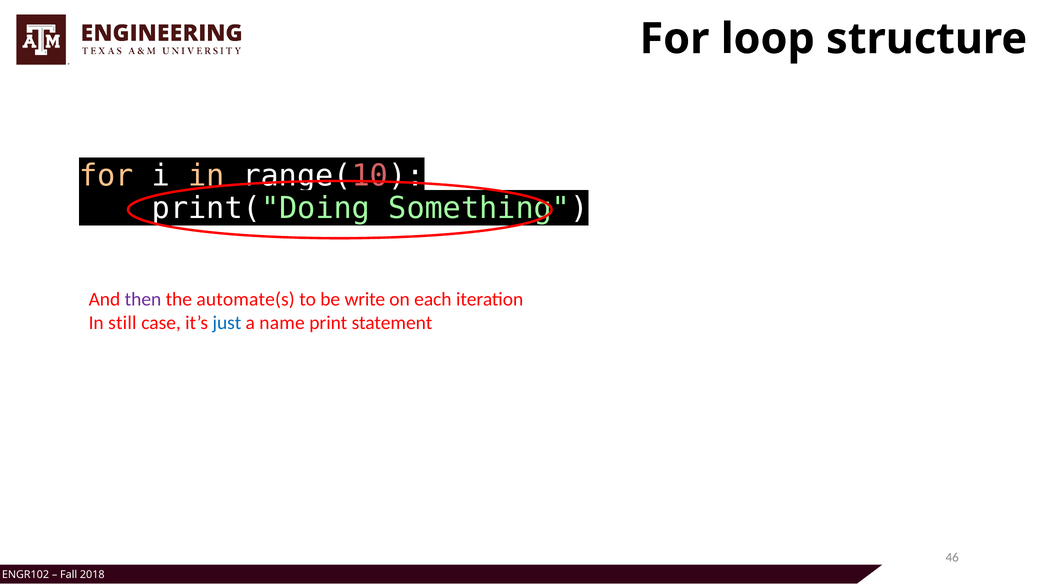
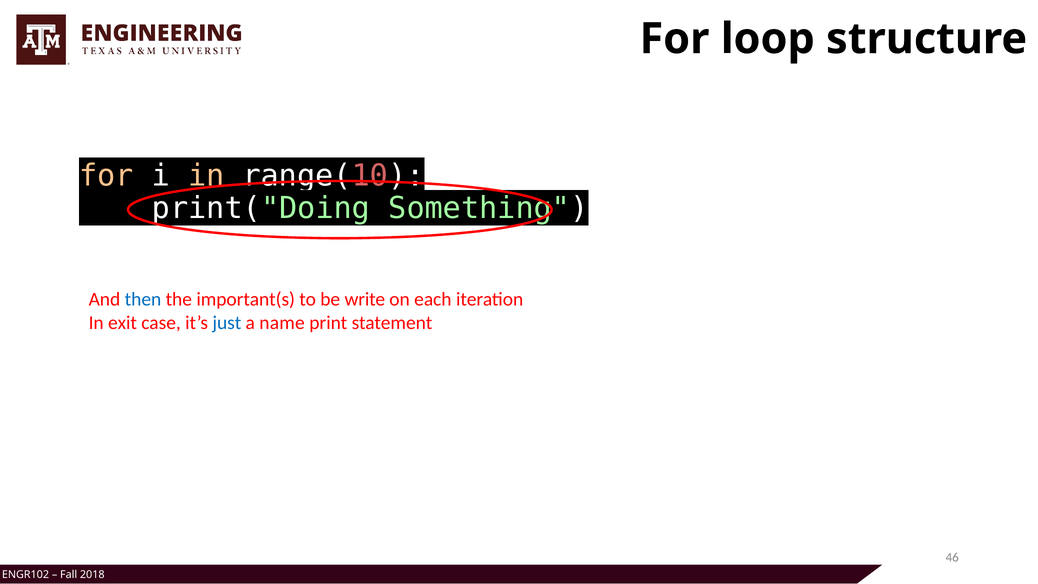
then colour: purple -> blue (143, 299)
automate(s: automate(s -> important(s (246, 299)
still: still -> exit (123, 323)
